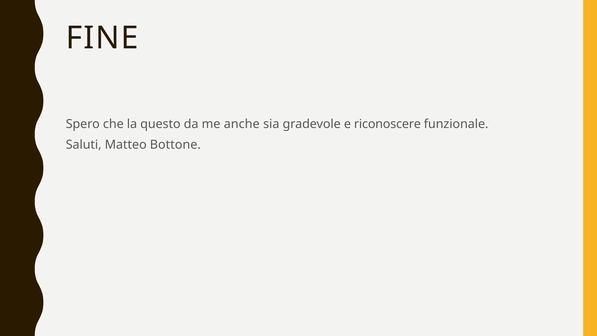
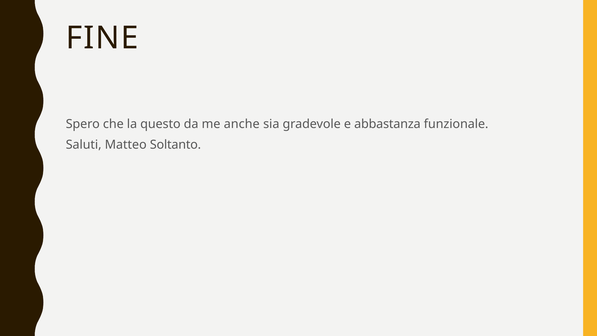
riconoscere: riconoscere -> abbastanza (387, 124)
Bottone: Bottone -> Soltanto (175, 145)
